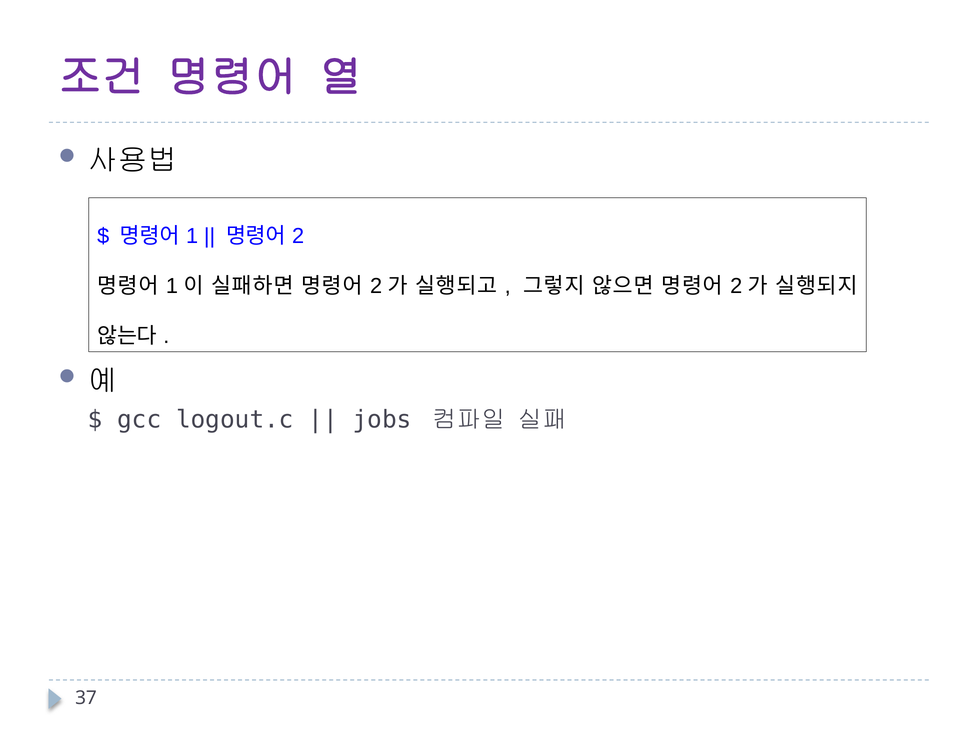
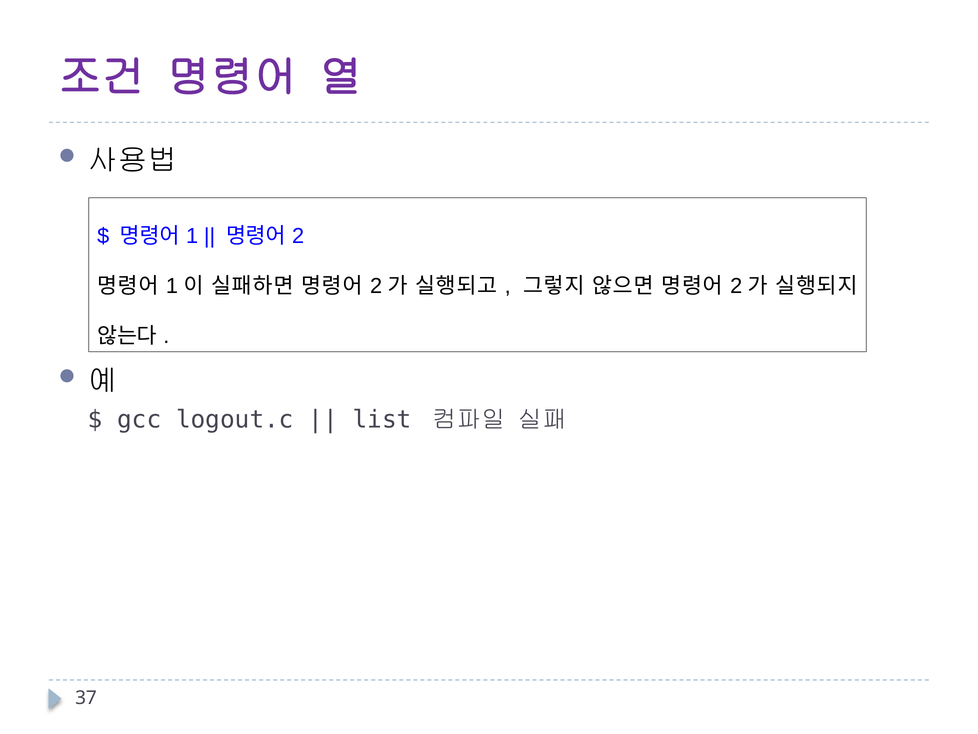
jobs: jobs -> list (382, 420)
